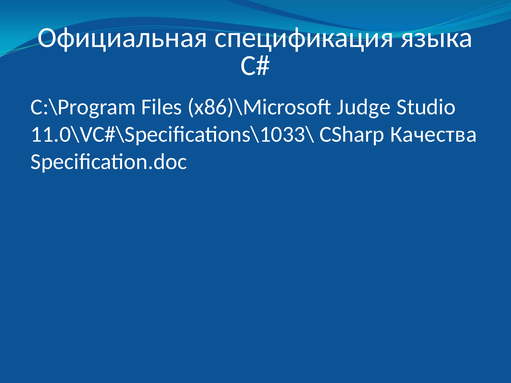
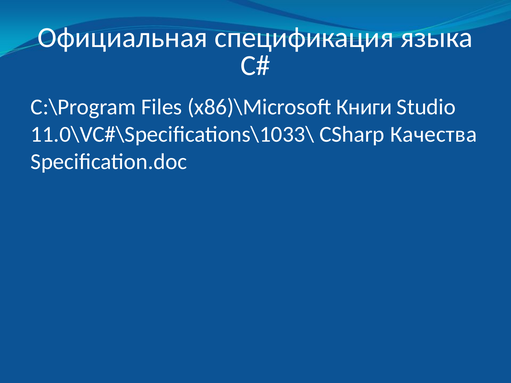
Judge: Judge -> Книги (364, 107)
